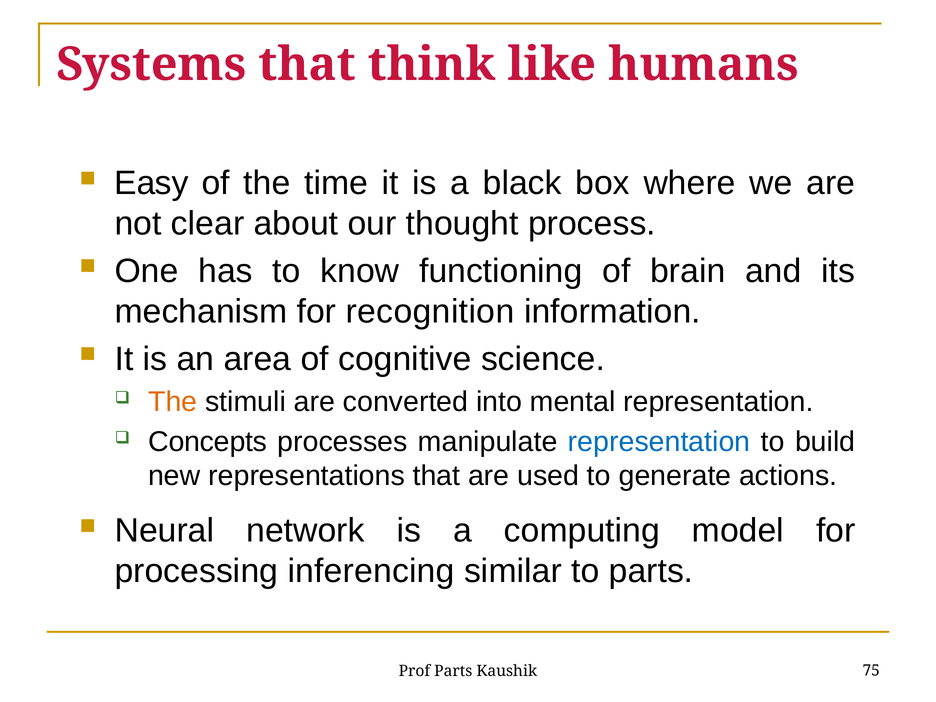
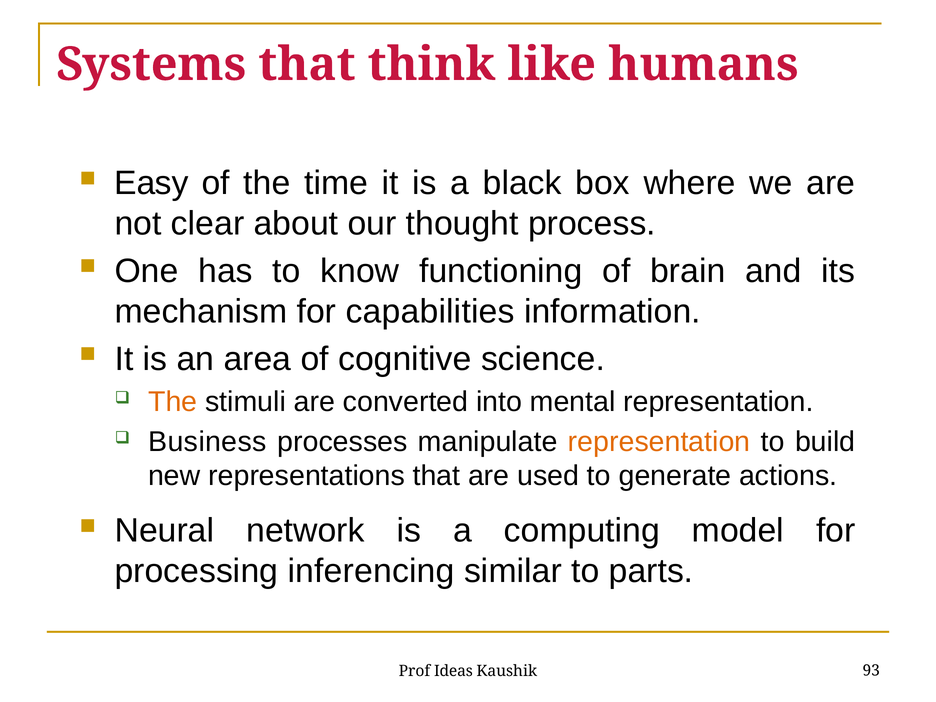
recognition: recognition -> capabilities (430, 312)
Concepts: Concepts -> Business (207, 442)
representation colour: blue -> orange (659, 442)
Prof Parts: Parts -> Ideas (453, 671)
75: 75 -> 93 (871, 670)
